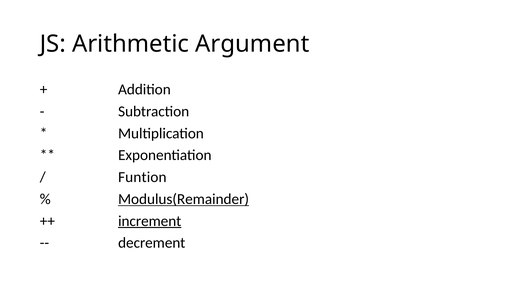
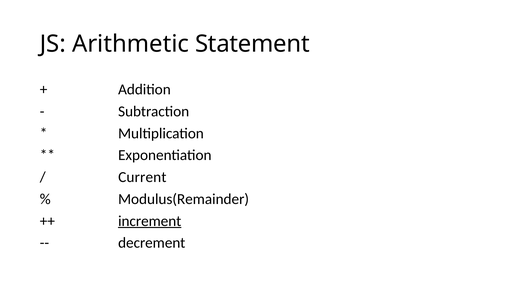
Argument: Argument -> Statement (252, 44)
Funtion: Funtion -> Current (142, 177)
Modulus(Remainder underline: present -> none (184, 199)
